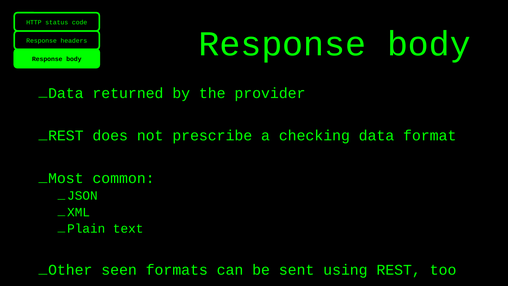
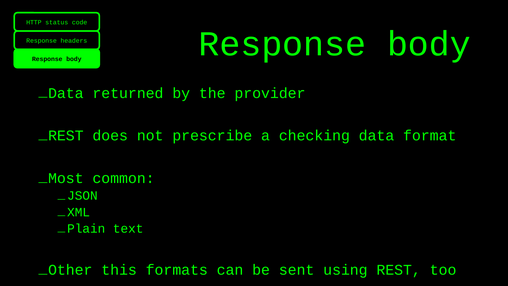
seen: seen -> this (119, 270)
